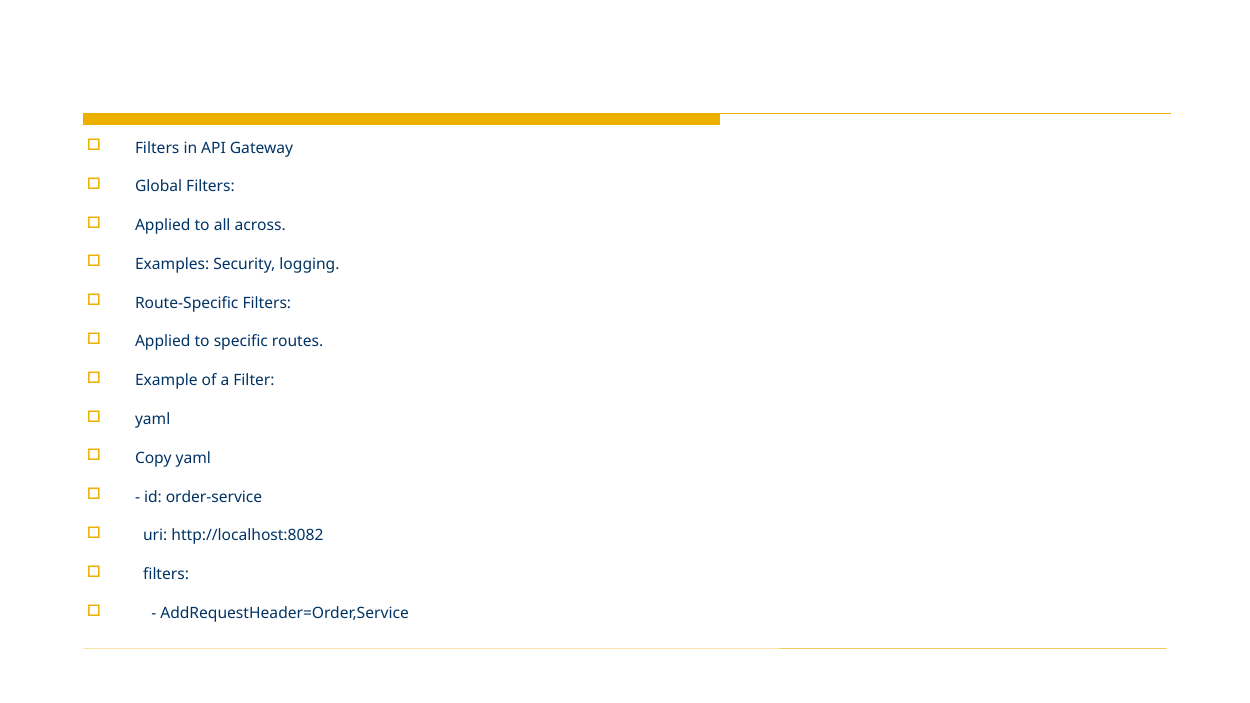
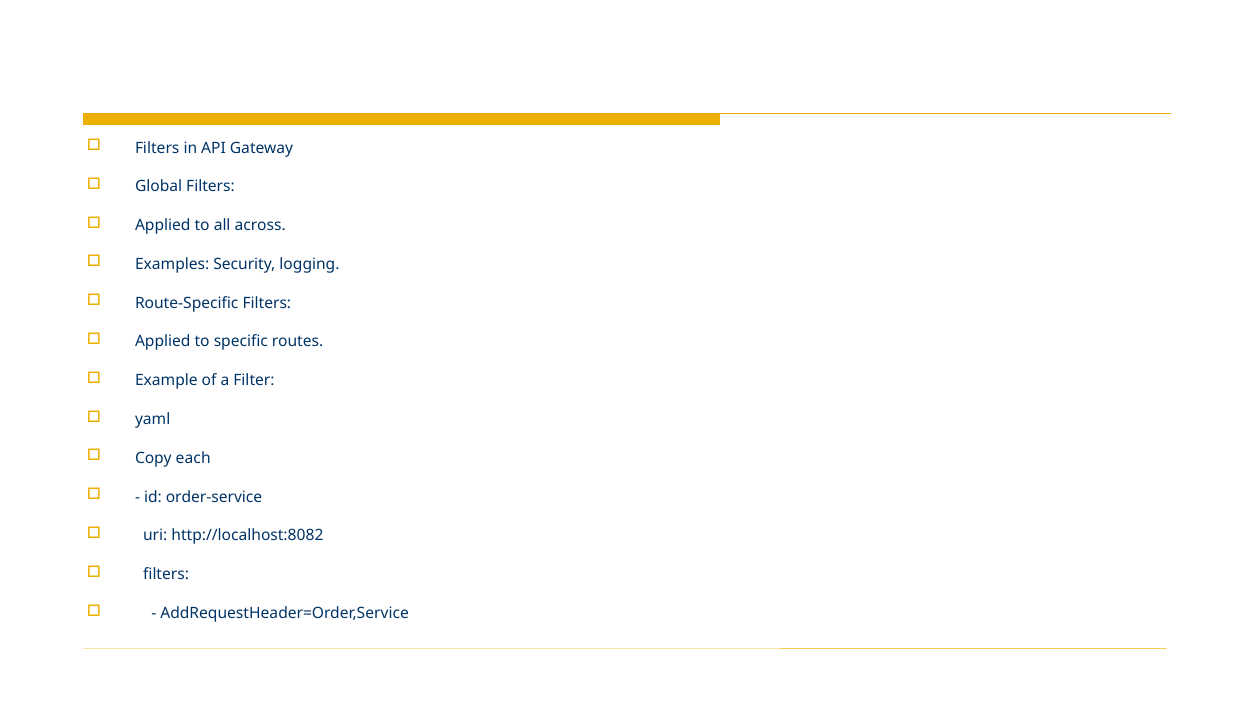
Copy yaml: yaml -> each (193, 458)
